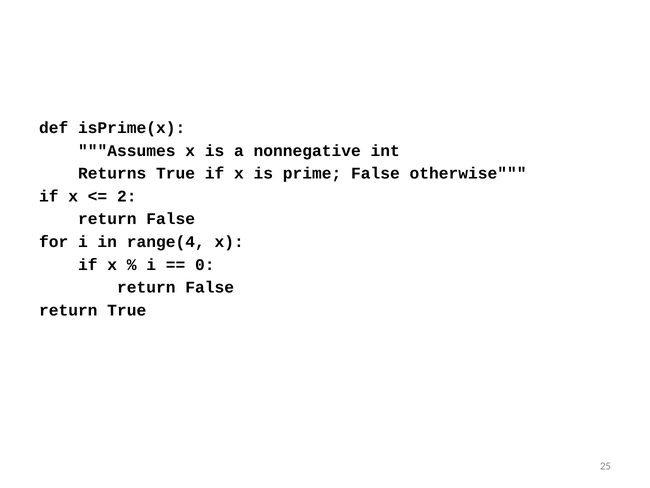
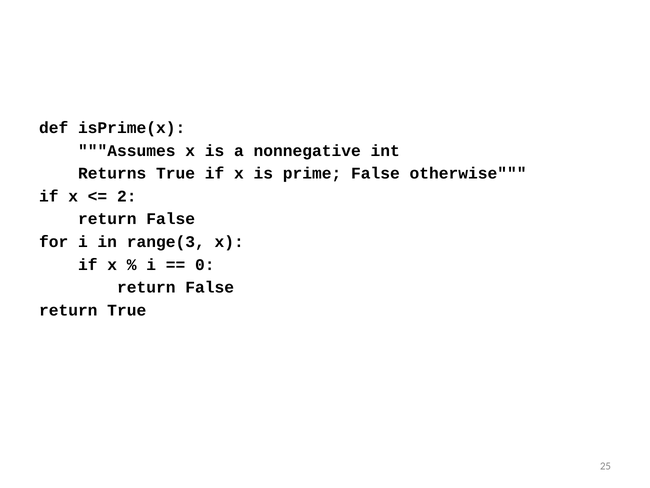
range(4: range(4 -> range(3 (166, 242)
